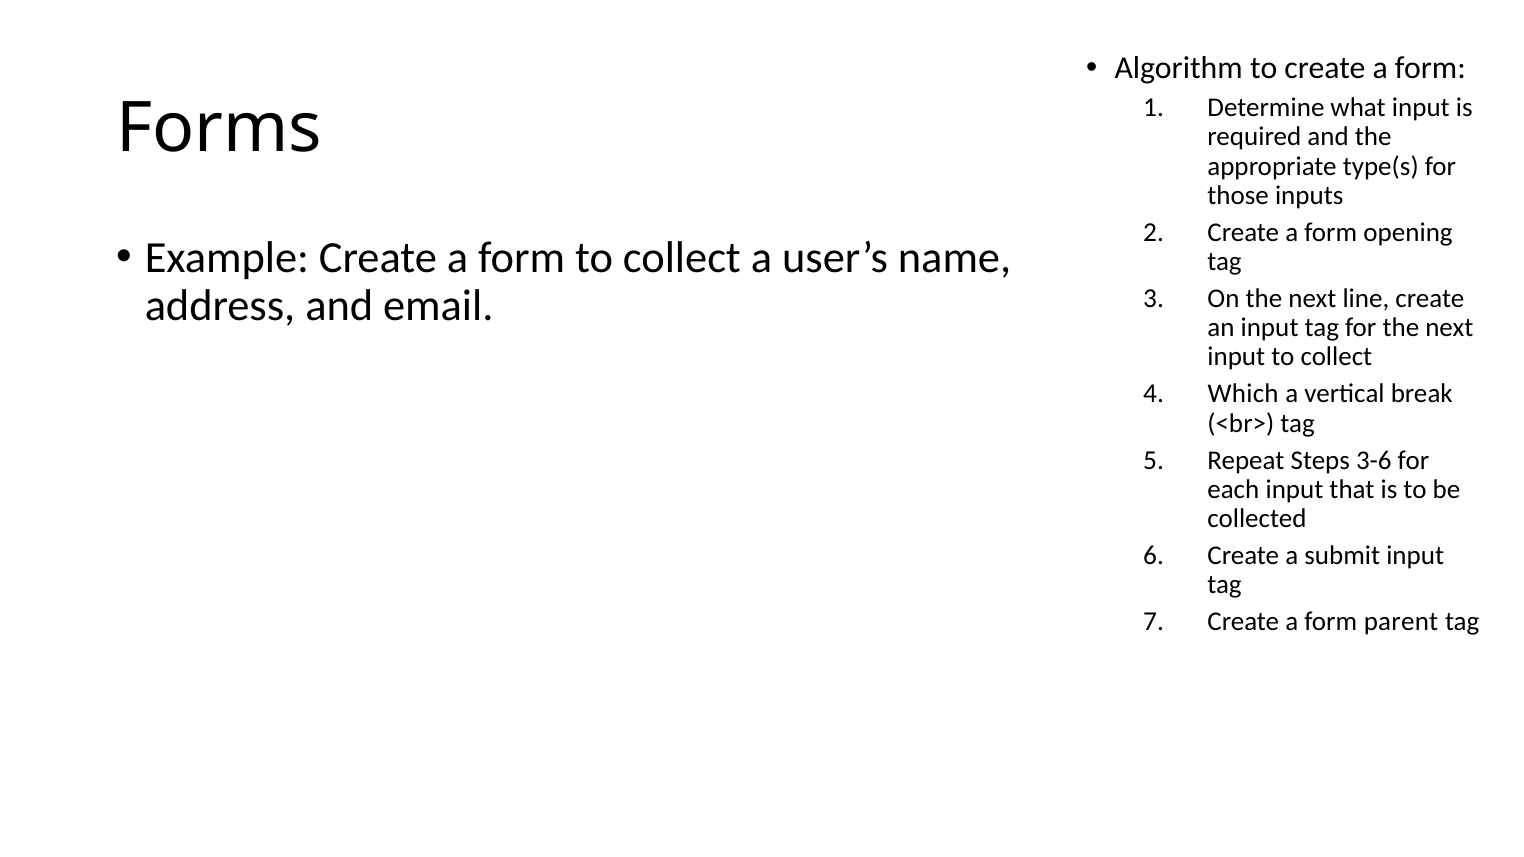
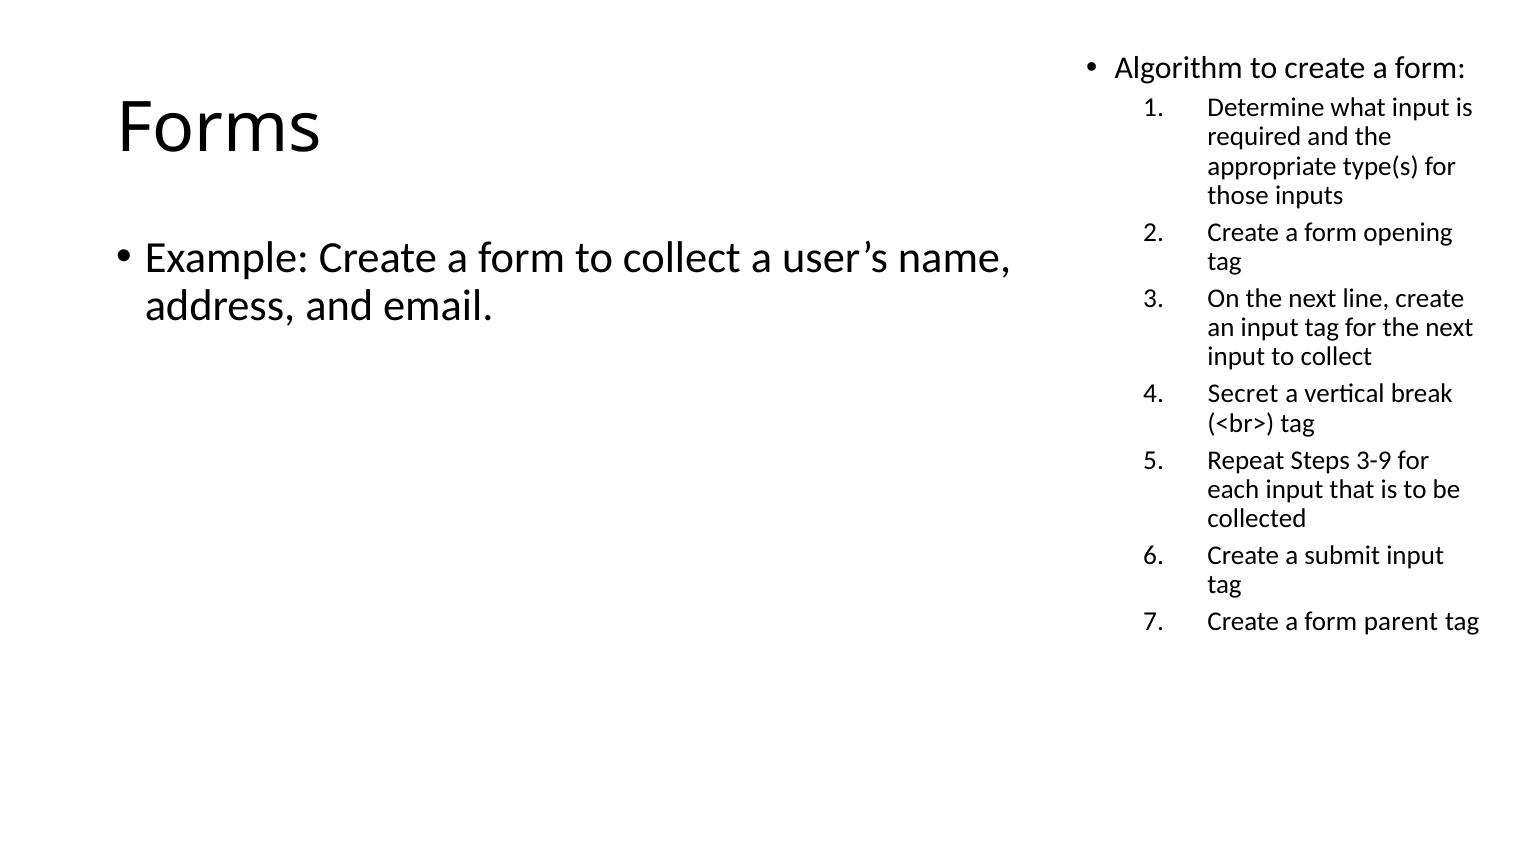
Which: Which -> Secret (1243, 394)
3-6: 3-6 -> 3-9 (1374, 460)
